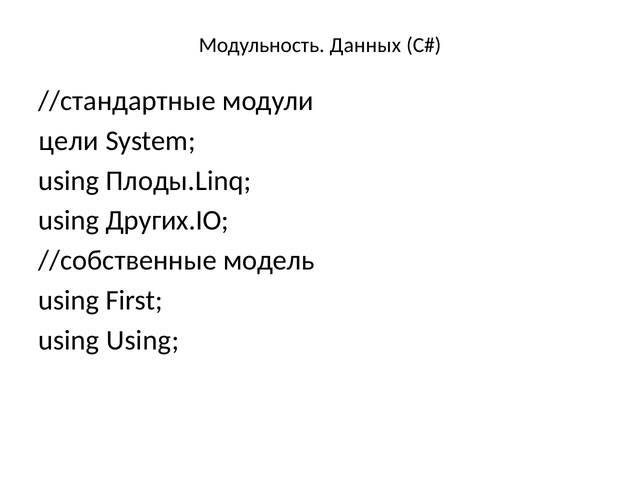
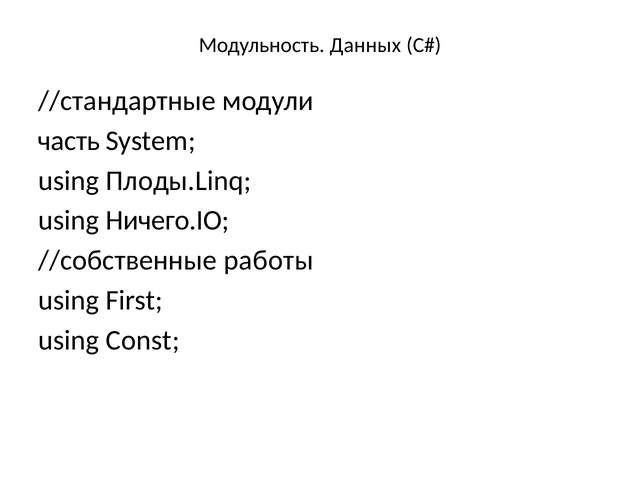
цели: цели -> часть (69, 141)
Других.IO: Других.IO -> Ничего.IO (167, 221)
модель: модель -> работы (269, 260)
using Using: Using -> Const (143, 340)
